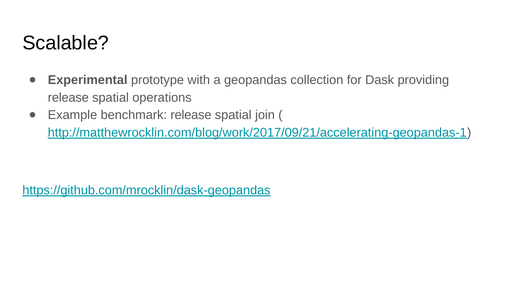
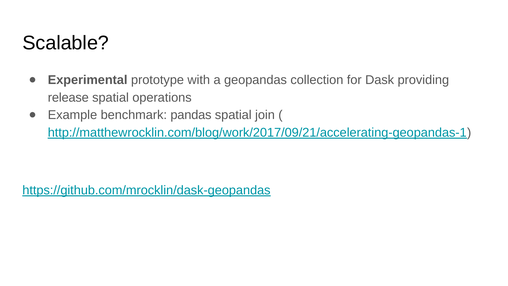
benchmark release: release -> pandas (191, 115)
